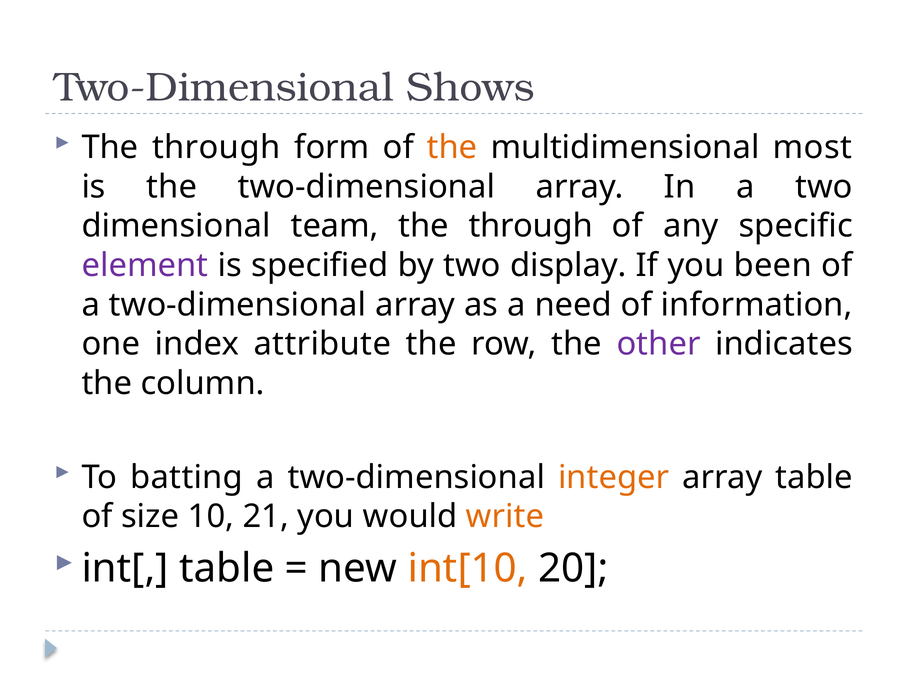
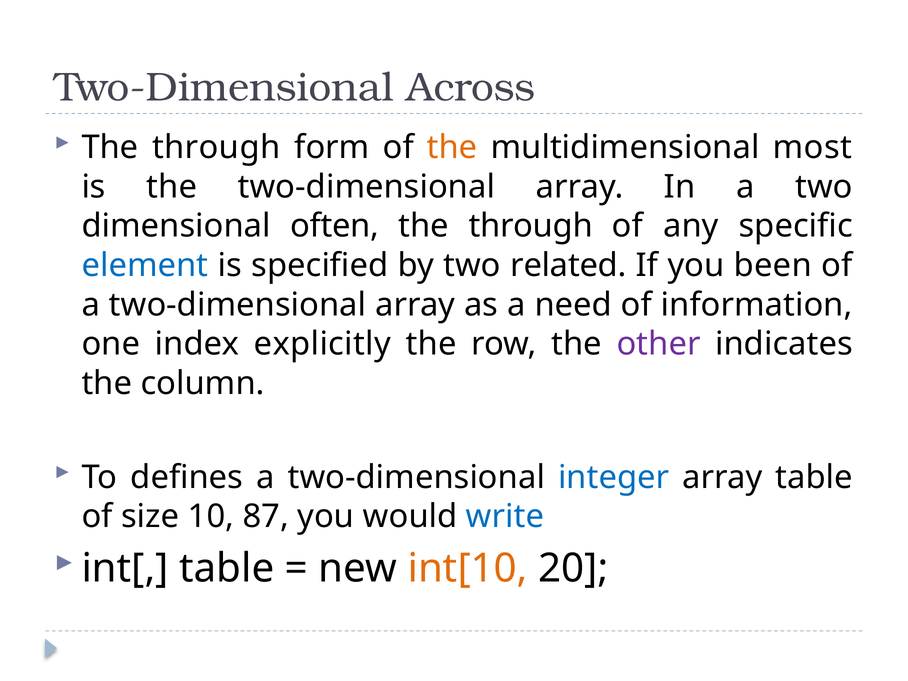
Shows: Shows -> Across (471, 88)
team: team -> often (335, 226)
element colour: purple -> blue (145, 265)
display: display -> related (568, 265)
attribute: attribute -> explicitly (322, 344)
batting: batting -> defines (187, 477)
integer colour: orange -> blue (614, 477)
21: 21 -> 87 (266, 517)
write colour: orange -> blue (505, 517)
